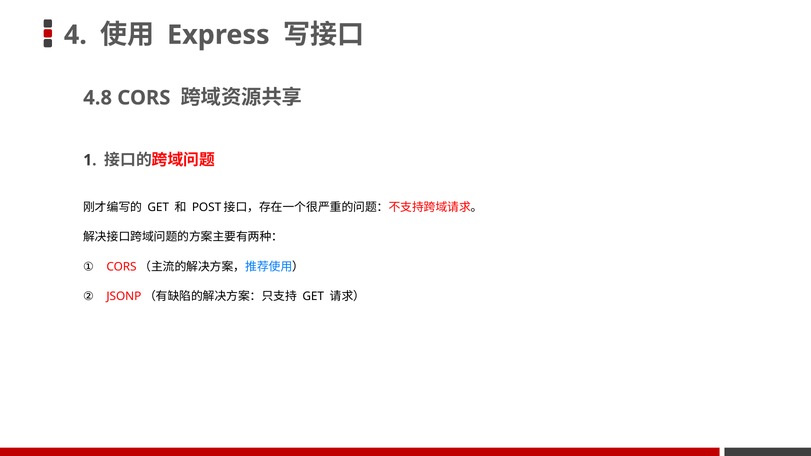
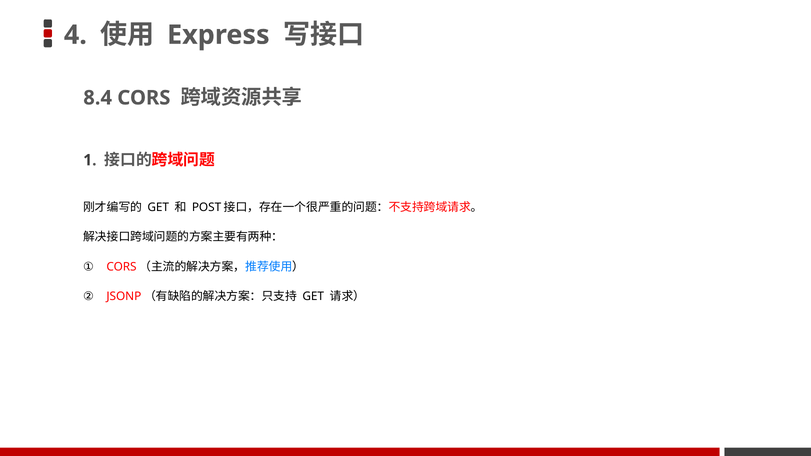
4.8: 4.8 -> 8.4 (98, 98)
